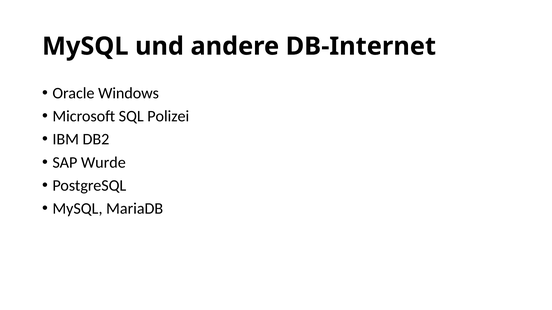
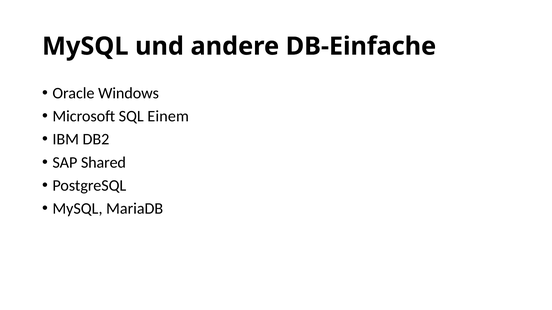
DB-Internet: DB-Internet -> DB-Einfache (361, 46)
Polizei: Polizei -> Einem (168, 116)
Wurde: Wurde -> Shared (103, 163)
